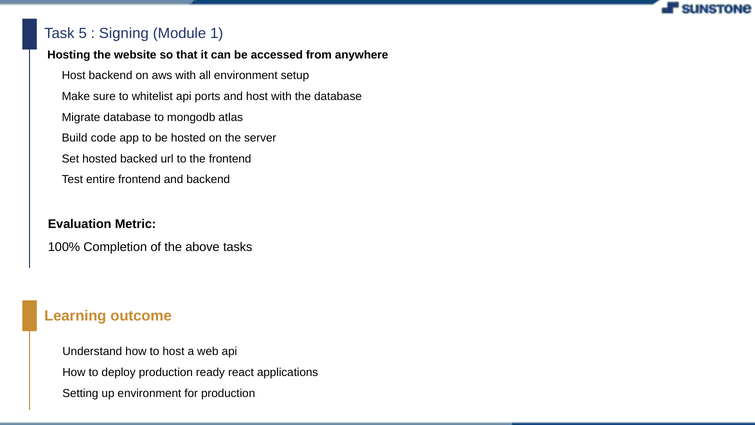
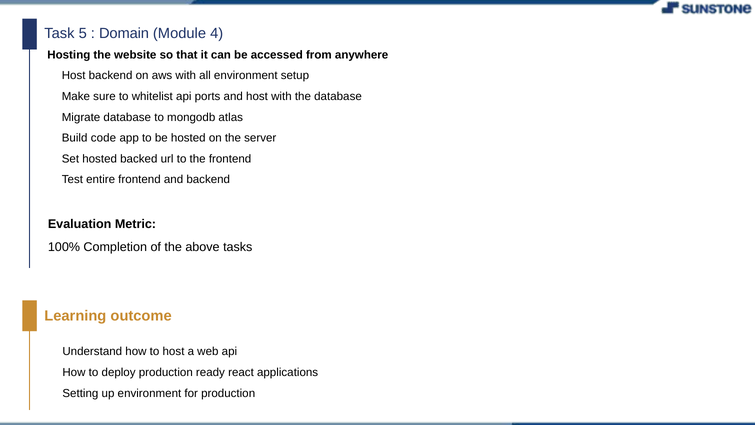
Signing: Signing -> Domain (124, 33)
1: 1 -> 4 (217, 33)
